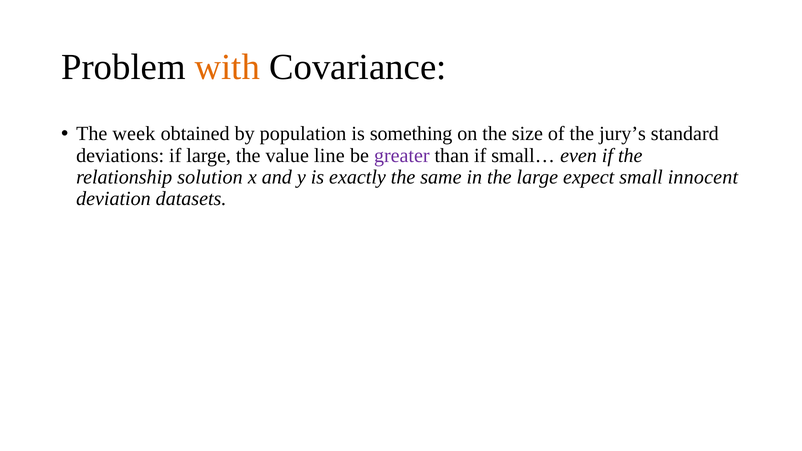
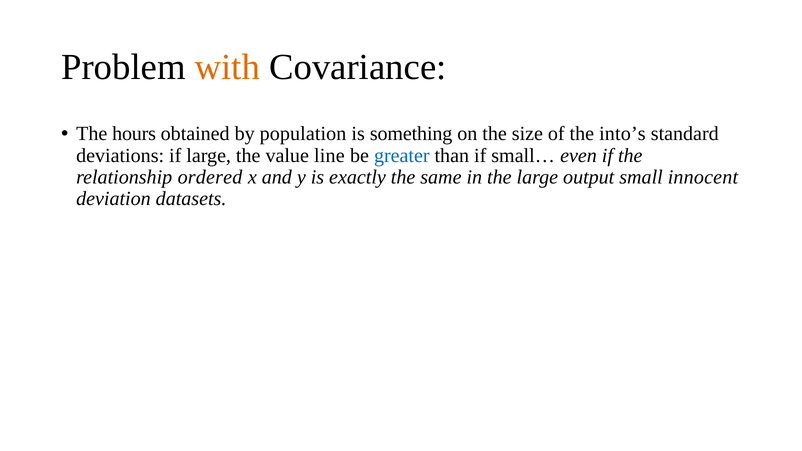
week: week -> hours (134, 134)
jury’s: jury’s -> into’s (622, 134)
greater colour: purple -> blue (402, 155)
solution: solution -> ordered (210, 177)
expect: expect -> output (589, 177)
